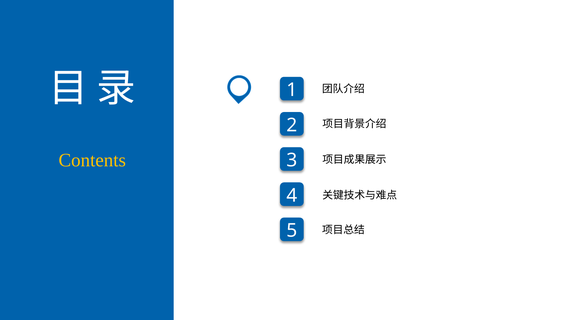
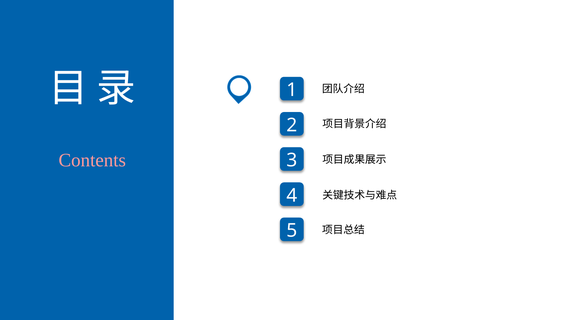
Contents colour: yellow -> pink (92, 160)
